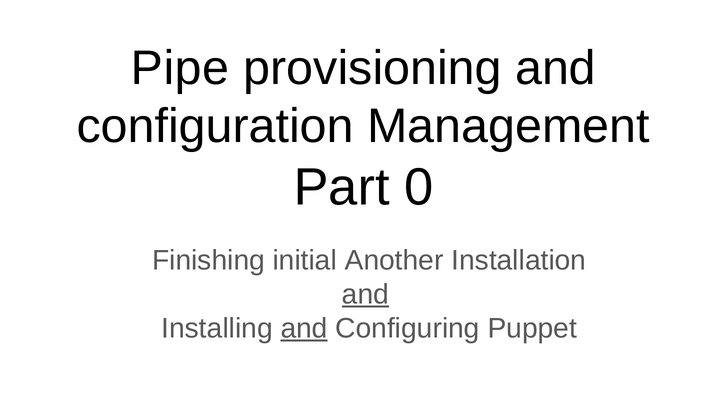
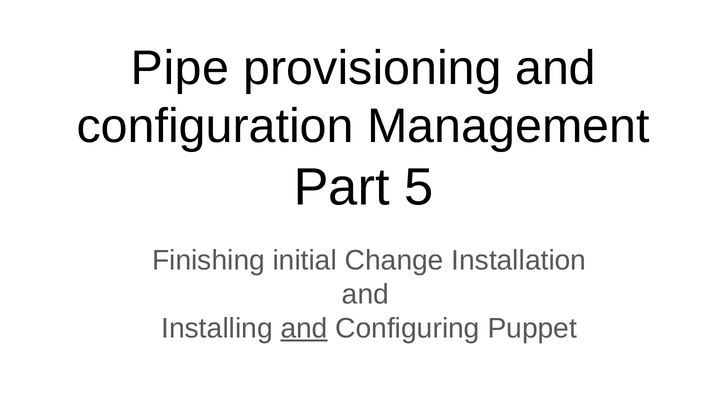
0: 0 -> 5 (419, 187)
Another: Another -> Change (394, 260)
and underline: present -> none (365, 294)
